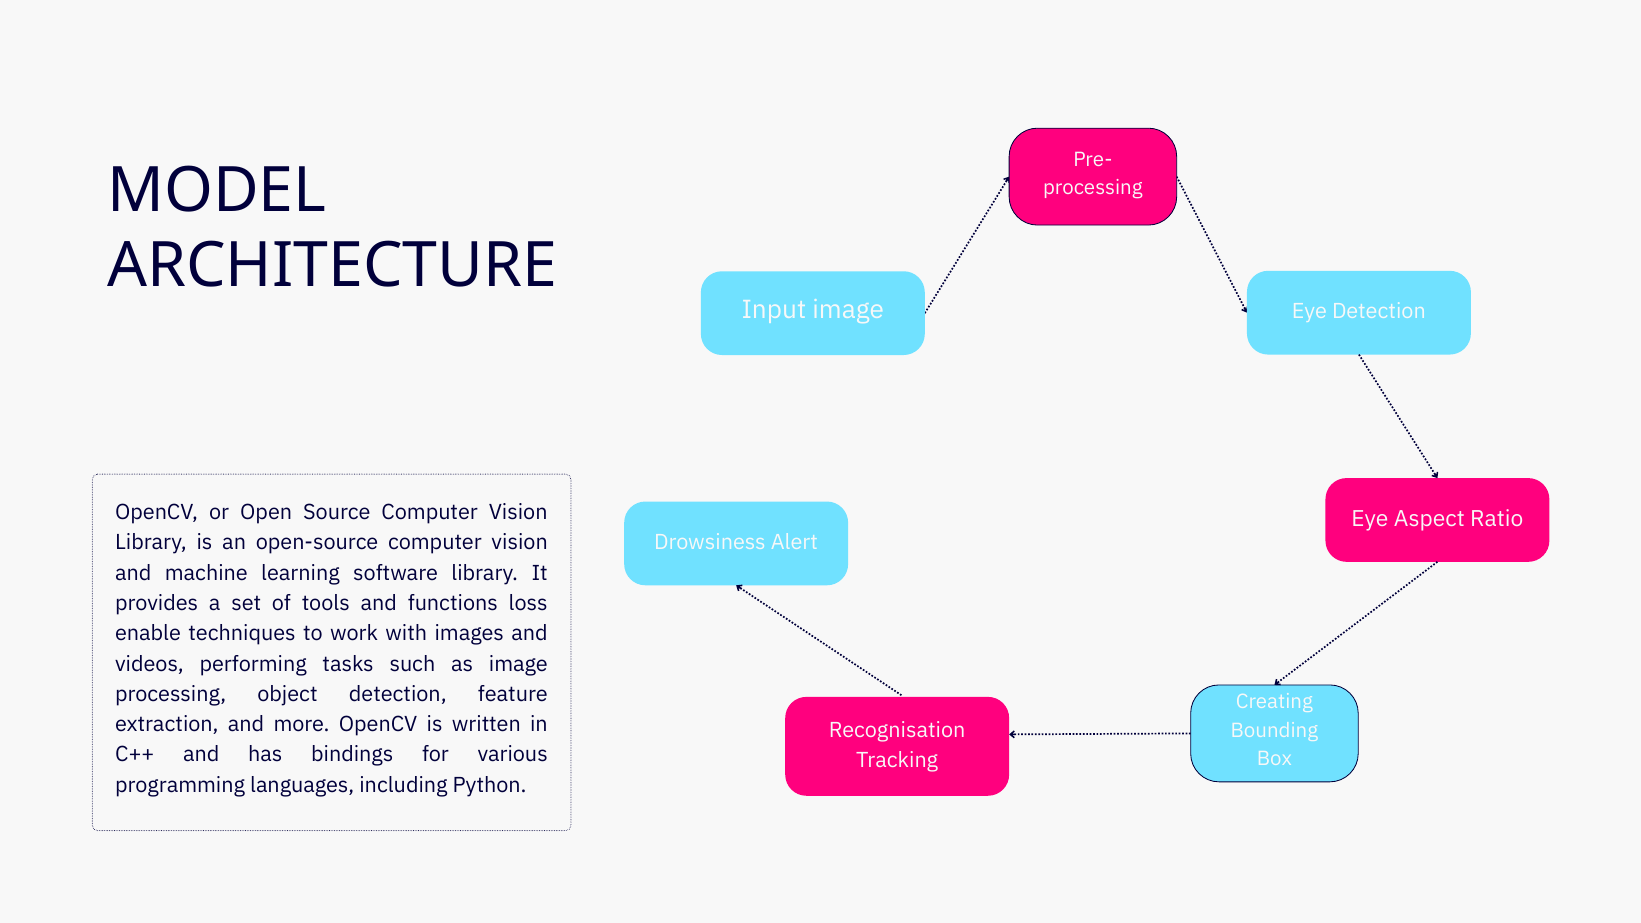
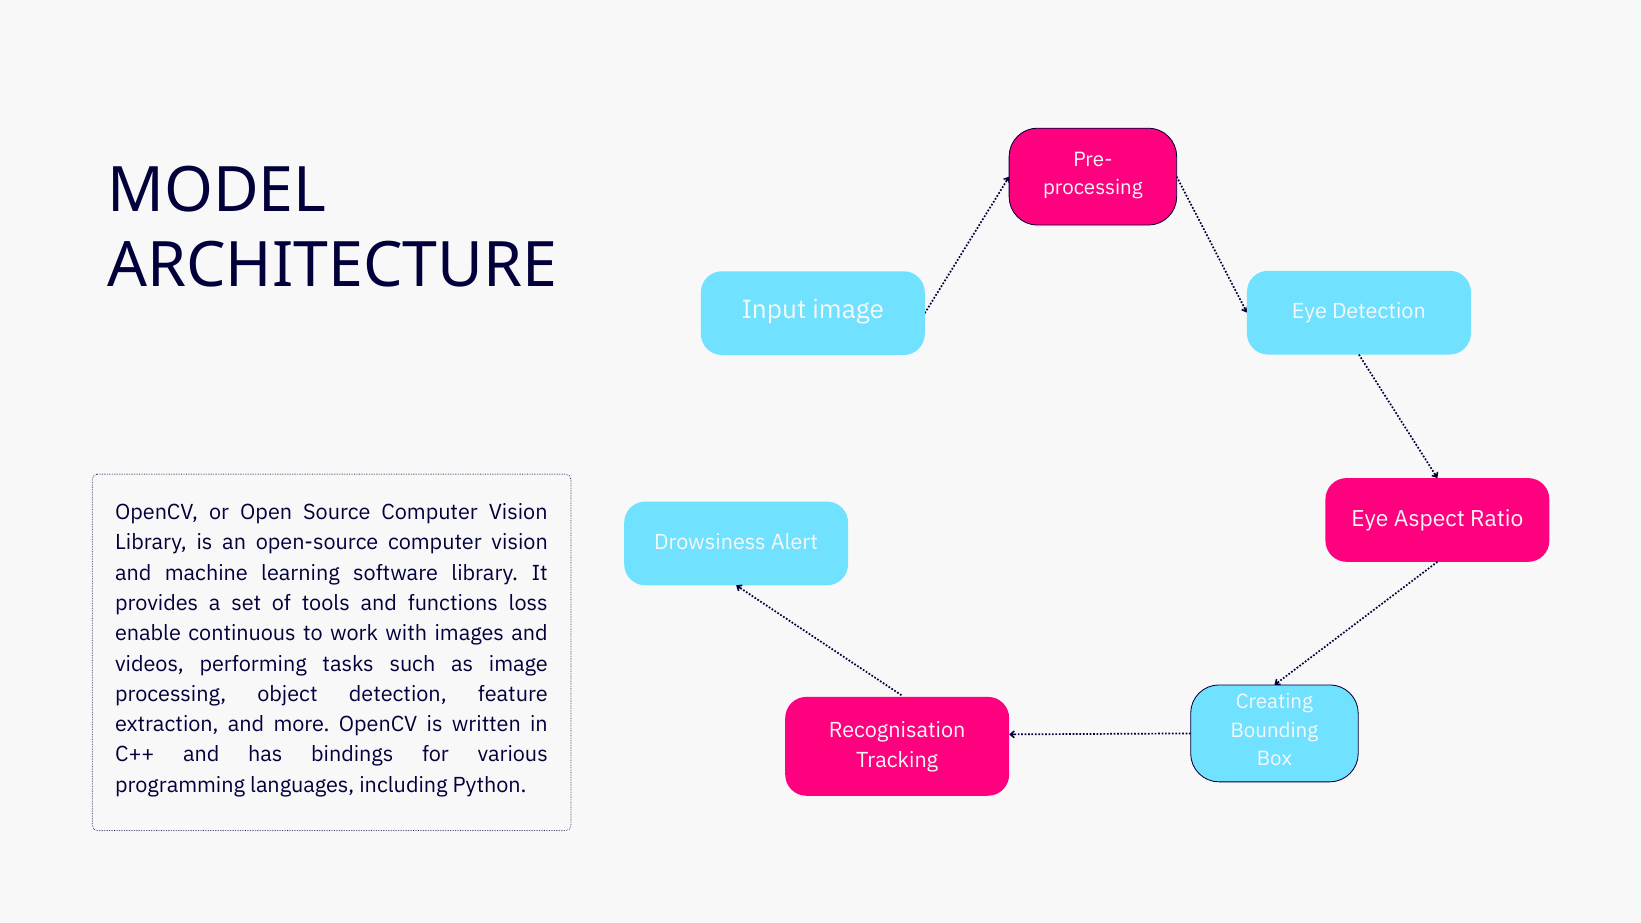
techniques: techniques -> continuous (242, 634)
